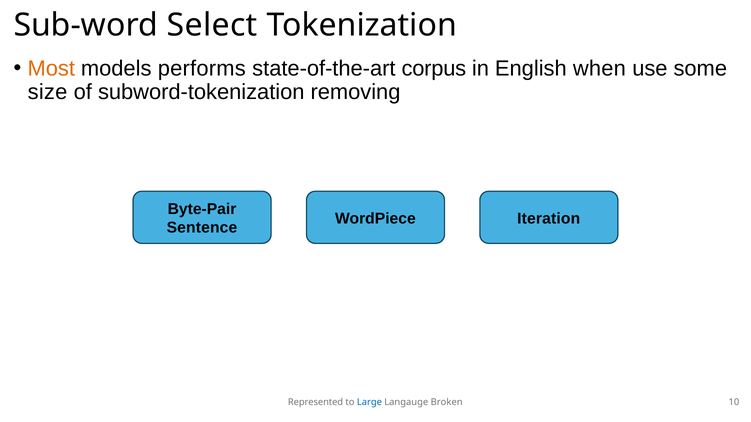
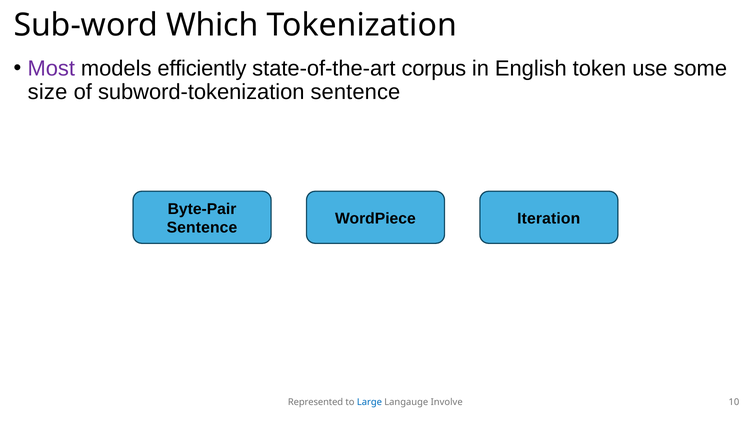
Select: Select -> Which (212, 25)
Most colour: orange -> purple (51, 68)
performs: performs -> efficiently (202, 68)
when: when -> token (600, 68)
subword-tokenization removing: removing -> sentence (355, 92)
Broken: Broken -> Involve (447, 403)
